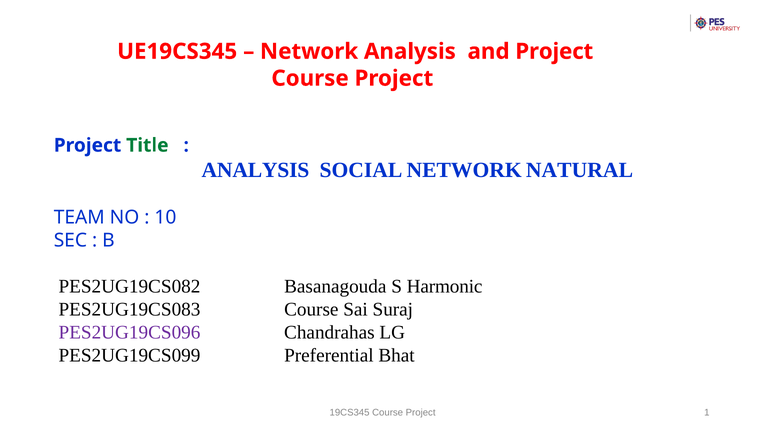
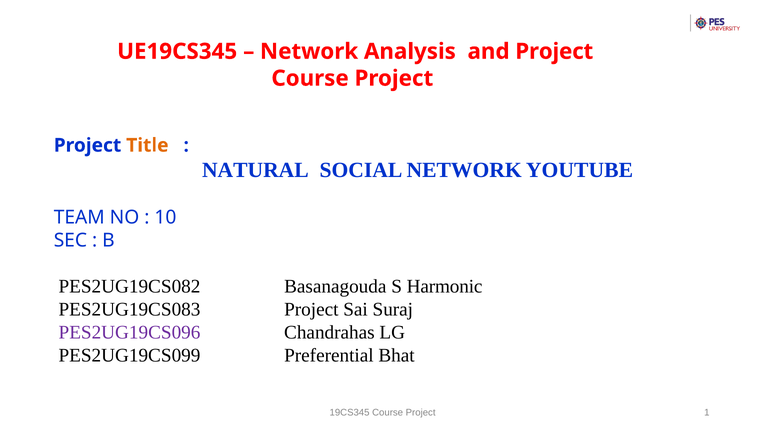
Title colour: green -> orange (147, 145)
ANALYSIS: ANALYSIS -> NATURAL (255, 170)
NATURAL: NATURAL -> YOUTUBE (579, 170)
PES2UG19CS083 Course: Course -> Project (311, 310)
